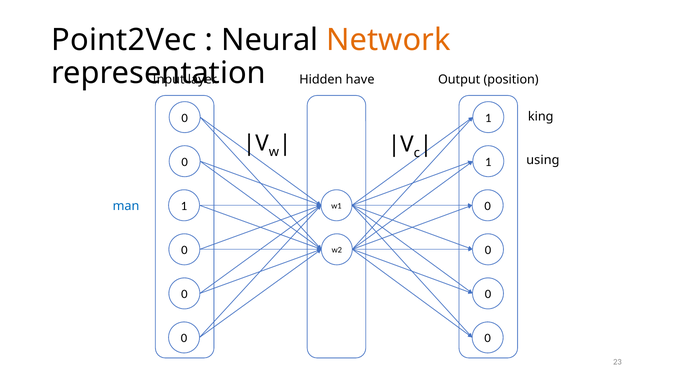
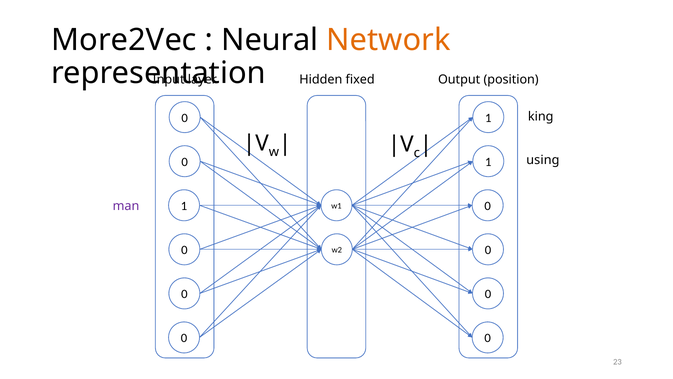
Point2Vec: Point2Vec -> More2Vec (124, 40)
have: have -> fixed (360, 79)
man colour: blue -> purple (126, 206)
